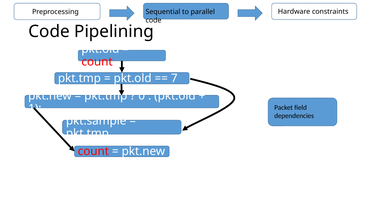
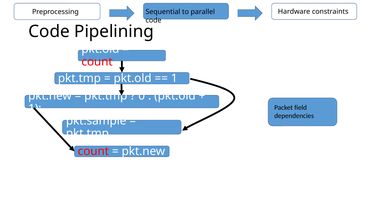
7: 7 -> 1 (174, 78)
